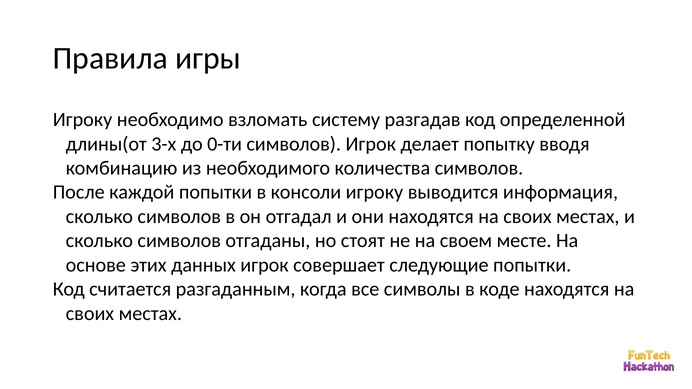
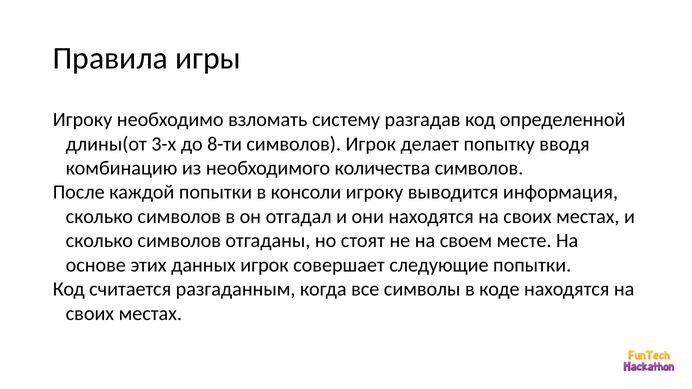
0-ти: 0-ти -> 8-ти (225, 144)
